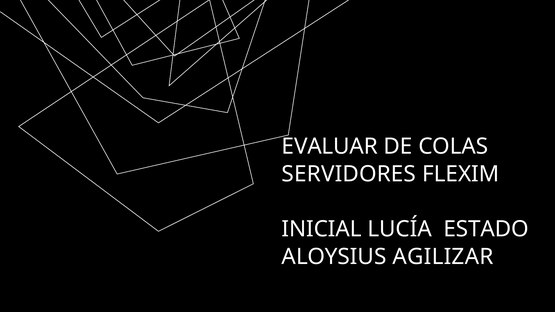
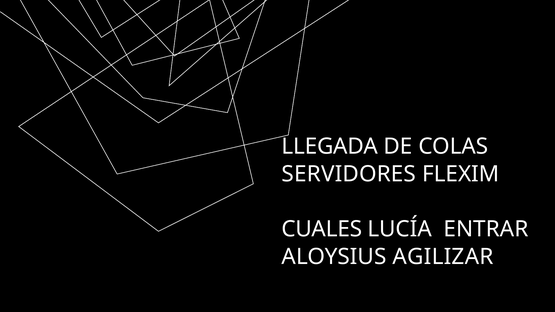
EVALUAR: EVALUAR -> LLEGADA (330, 147)
INICIAL: INICIAL -> CUALES (322, 229)
ESTADO: ESTADO -> ENTRAR (486, 229)
